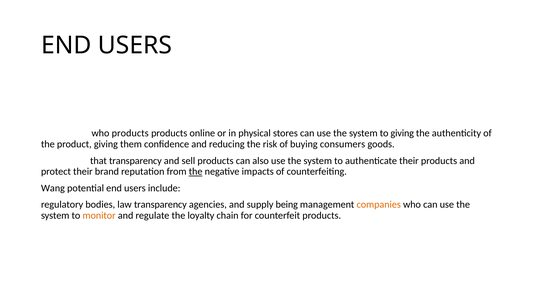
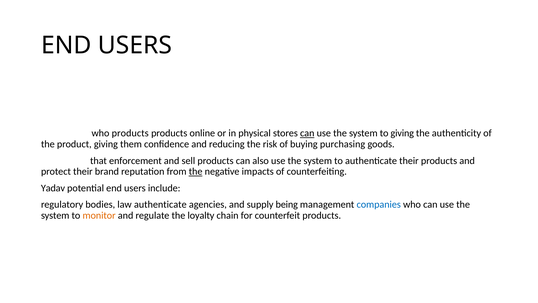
can underline: none -> present (307, 133)
buying consumers: consumers -> purchasing (343, 144)
that transparency: transparency -> enforcement (135, 160)
Wang: Wang -> Yadav (53, 188)
law transparency: transparency -> authenticate (160, 204)
companies colour: orange -> blue (379, 204)
